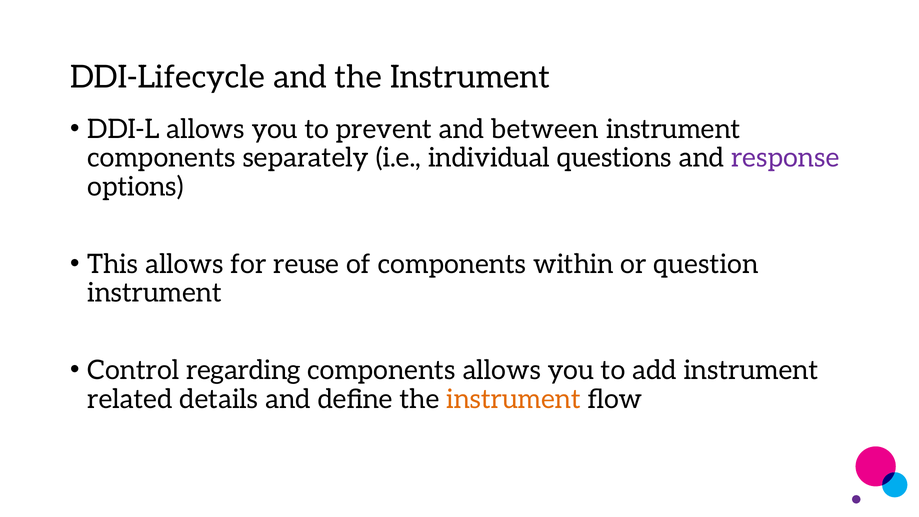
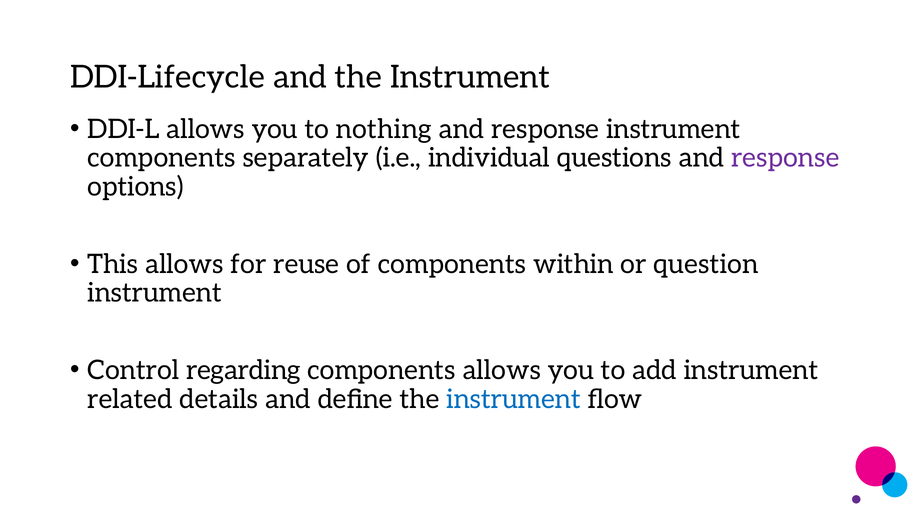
prevent: prevent -> nothing (384, 129)
between: between -> response (545, 129)
instrument colour: orange -> blue (514, 399)
